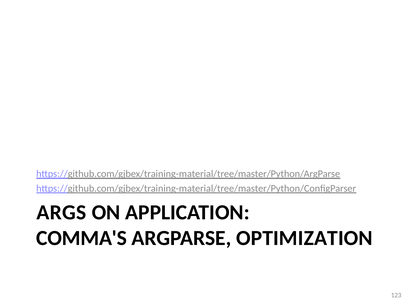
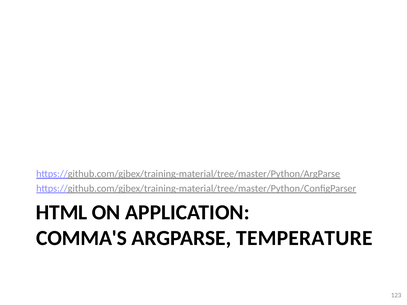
ARGS: ARGS -> HTML (62, 213)
OPTIMIZATION: OPTIMIZATION -> TEMPERATURE (304, 238)
